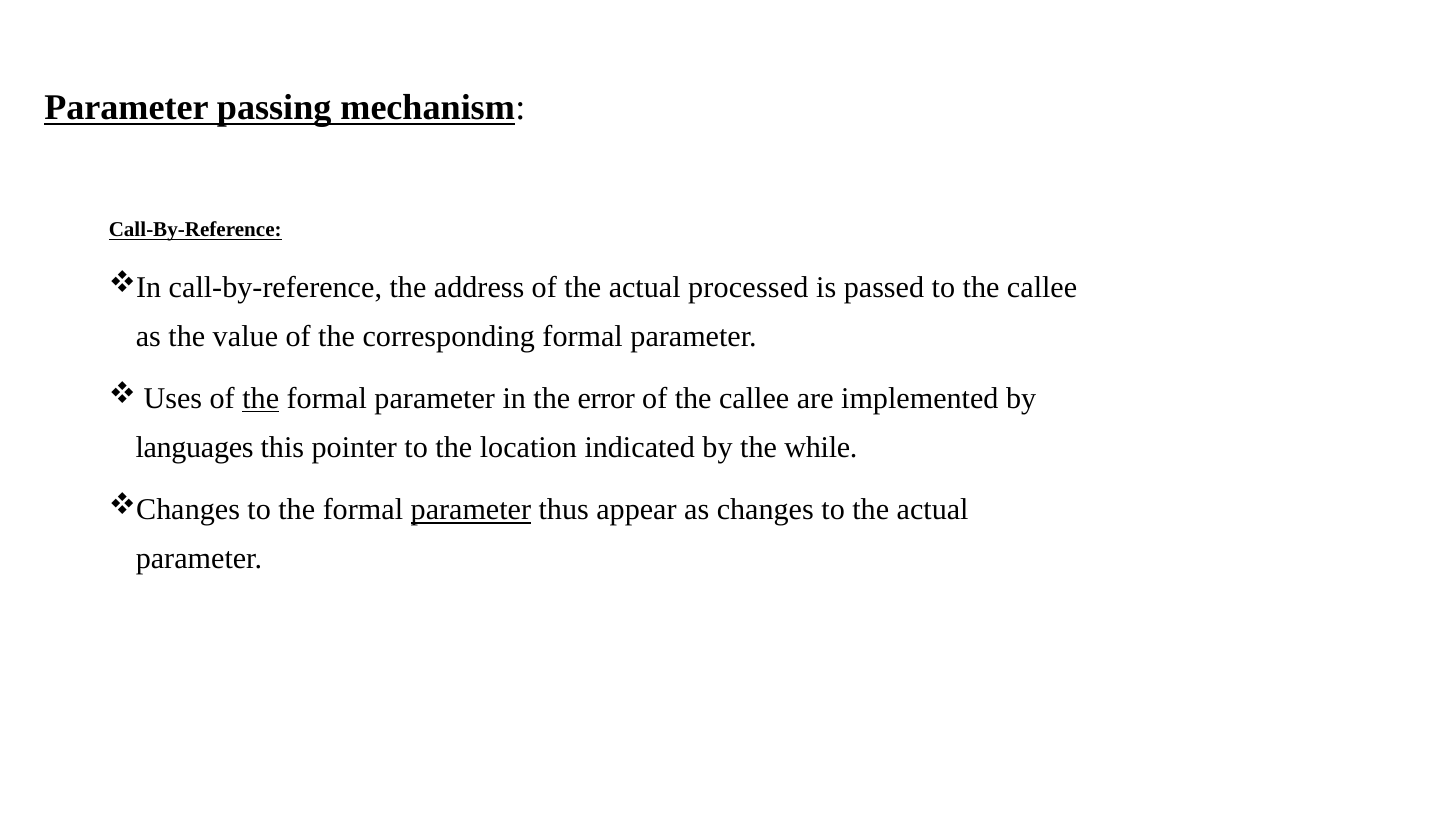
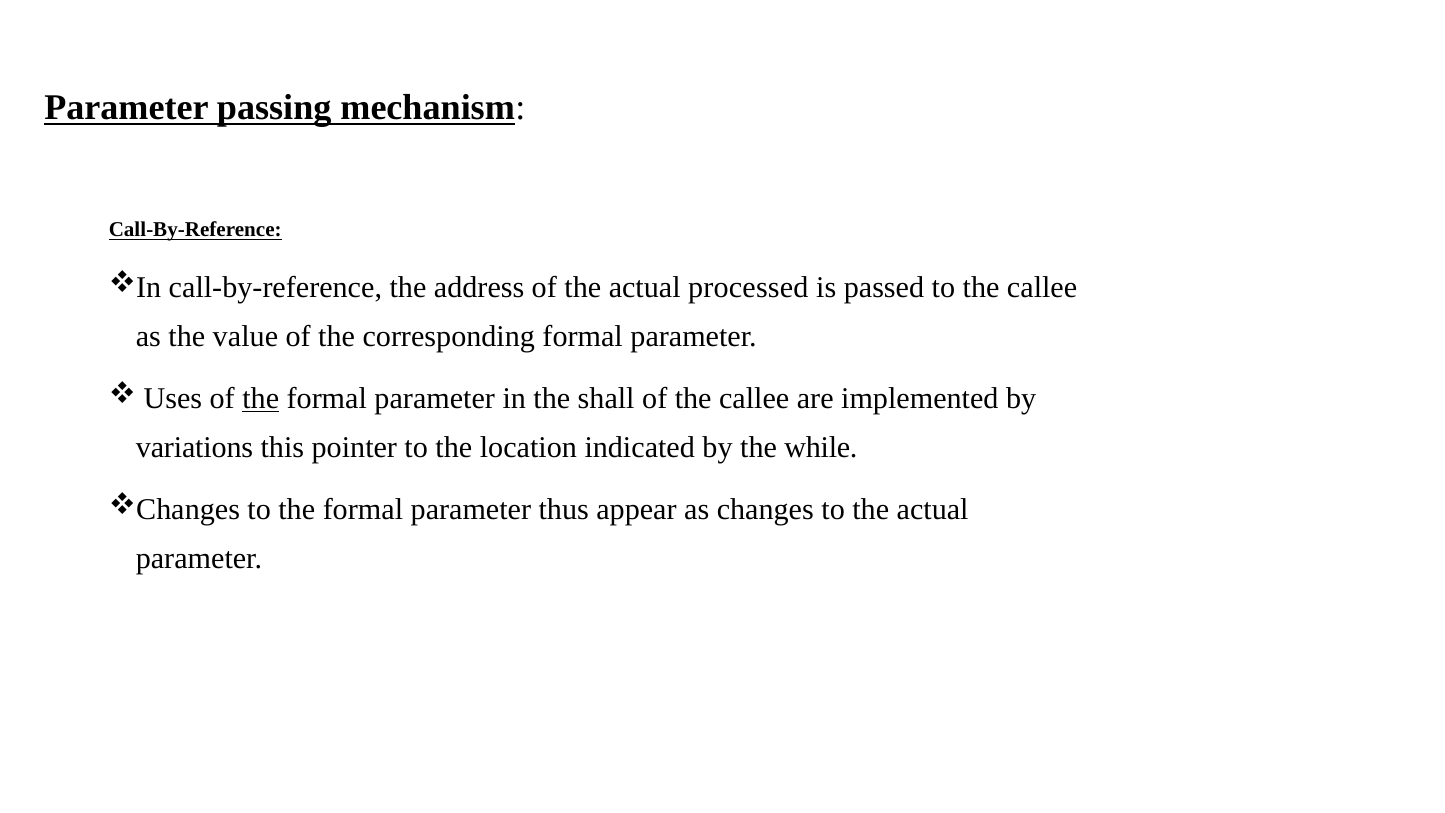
error: error -> shall (606, 399)
languages: languages -> variations (195, 447)
parameter underline: present -> none (471, 510)
